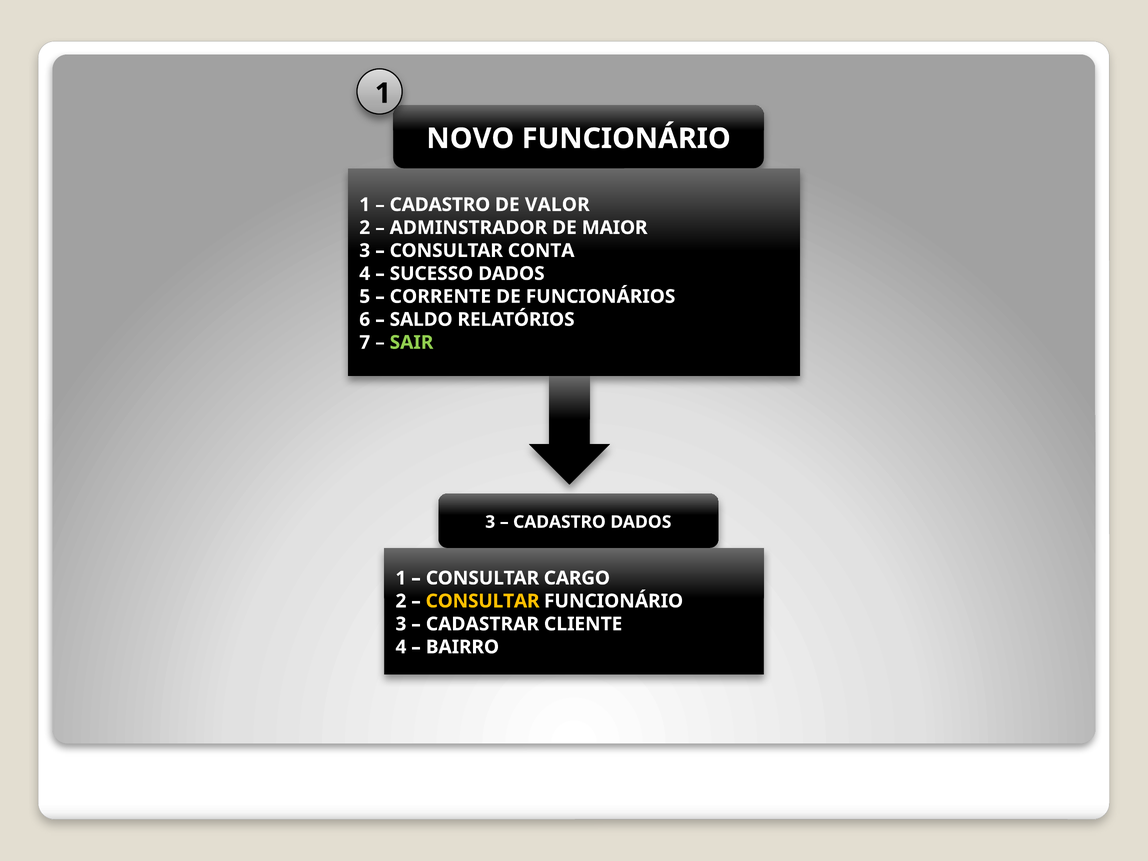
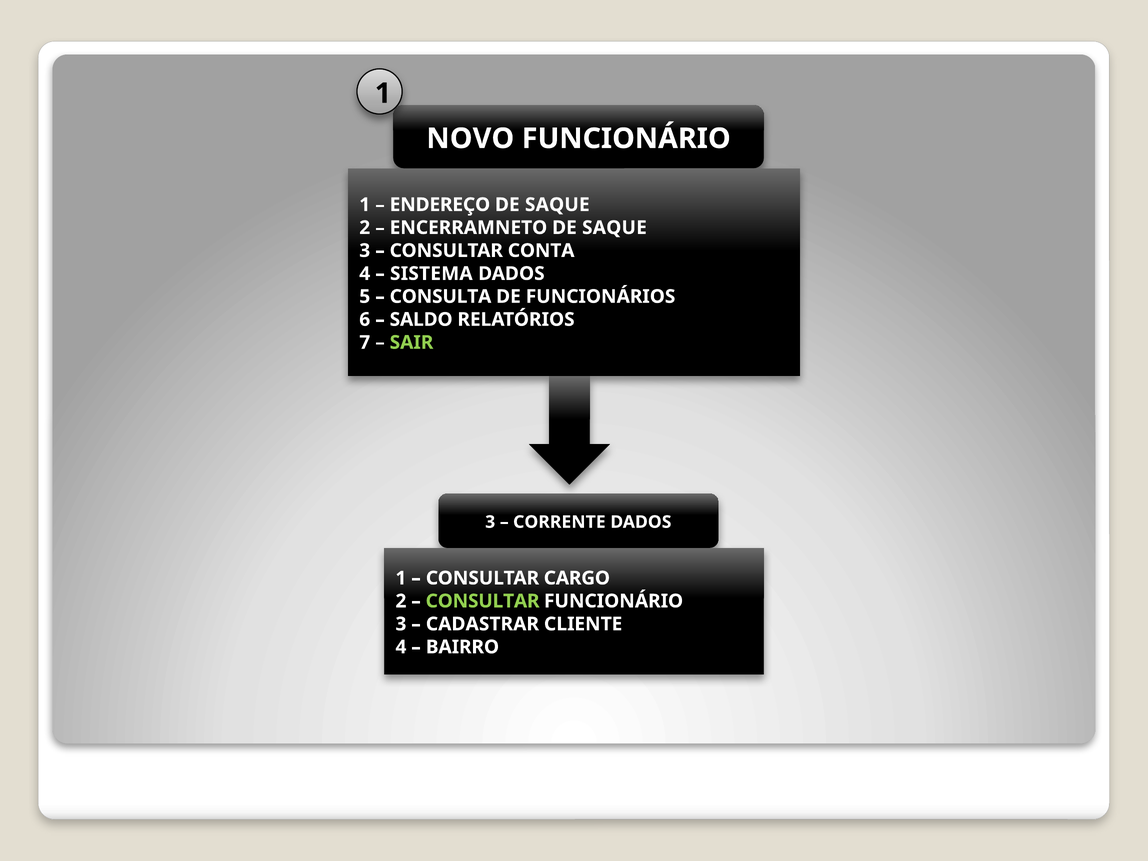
CADASTRO: CADASTRO -> ENDEREÇO (440, 205)
VALOR: VALOR -> SAQUE (557, 205)
ADMINSTRADOR: ADMINSTRADOR -> ENCERRAMNETO (468, 228)
MAIOR: MAIOR -> SAQUE (614, 228)
SUCESSO: SUCESSO -> SISTEMA (431, 274)
CORRENTE: CORRENTE -> CONSULTA (440, 297)
CADASTRO: CADASTRO -> CORRENTE (559, 522)
CONSULTAR colour: yellow -> light green (483, 601)
